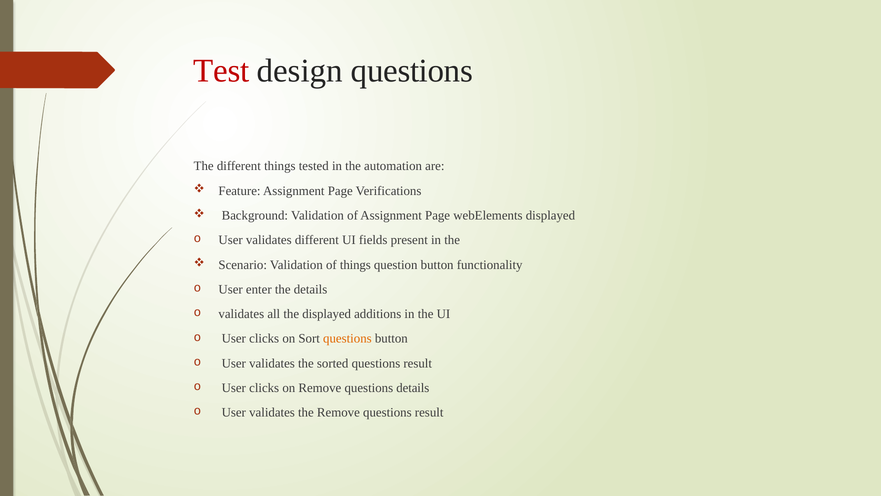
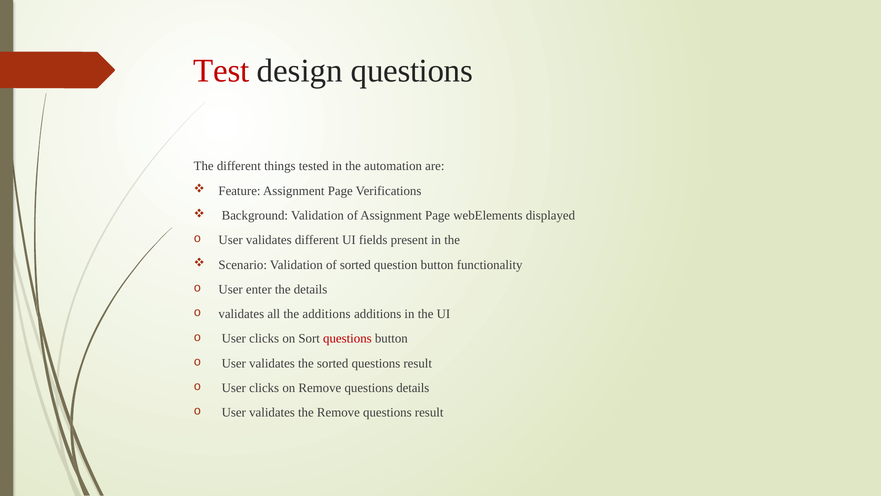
of things: things -> sorted (355, 265)
the displayed: displayed -> additions (327, 314)
questions colour: orange -> red (347, 338)
